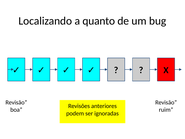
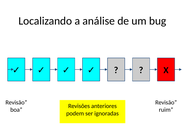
quanto: quanto -> análise (99, 21)
